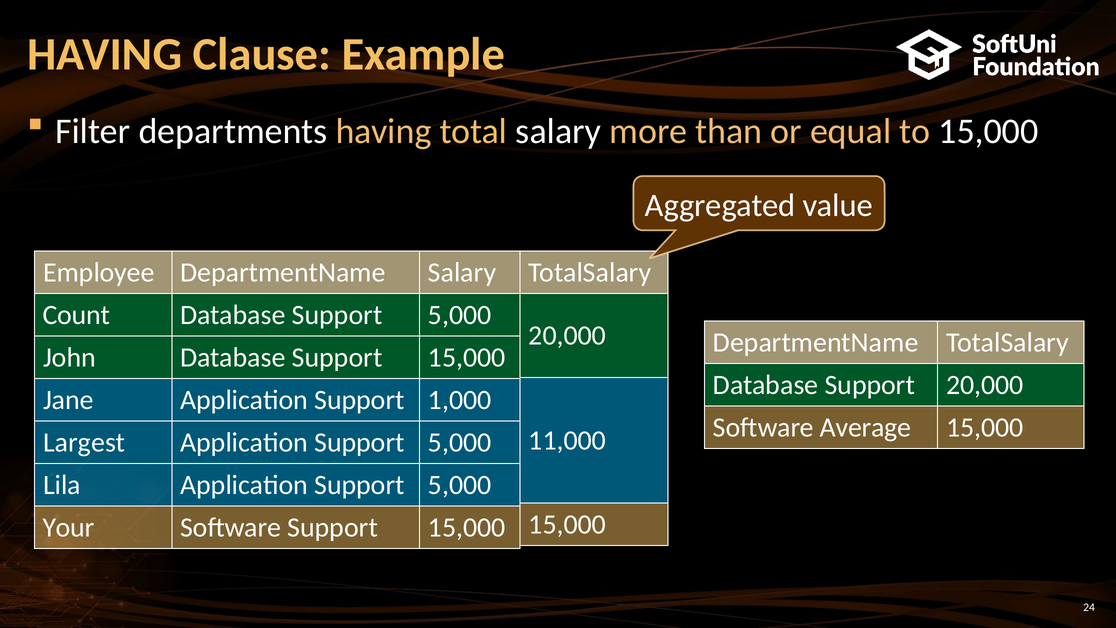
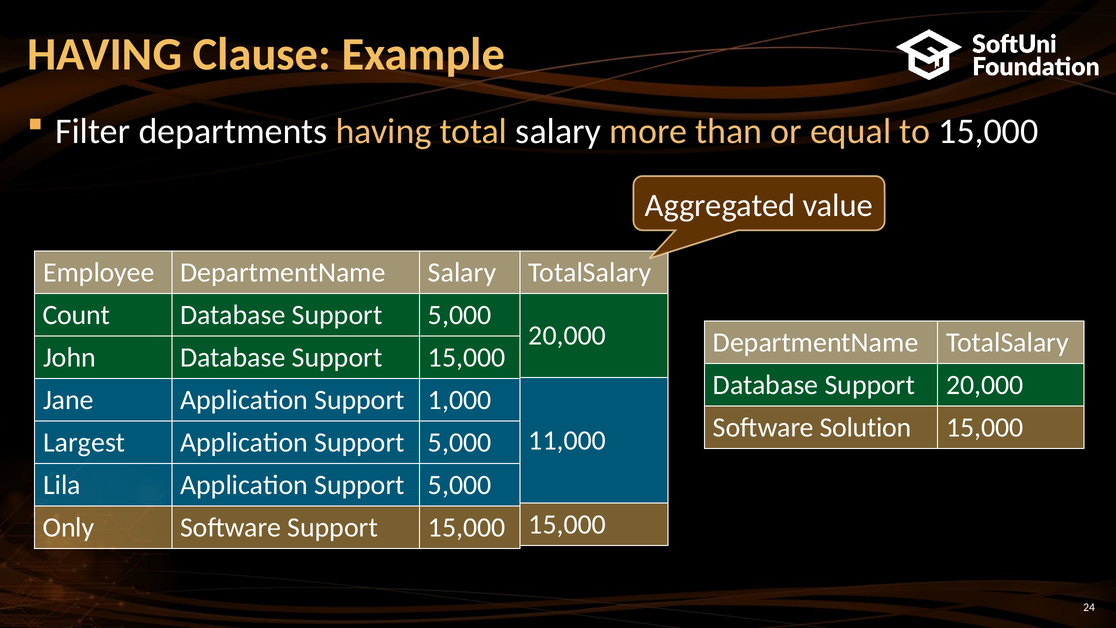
Average: Average -> Solution (865, 427)
Your: Your -> Only (69, 527)
